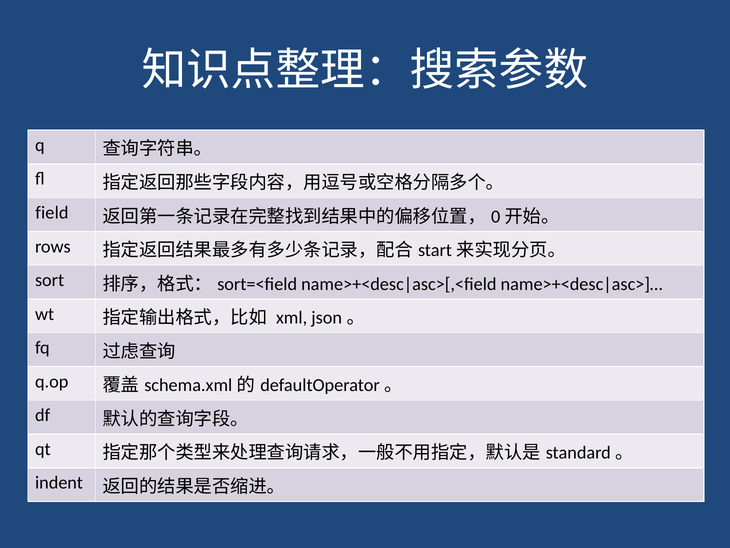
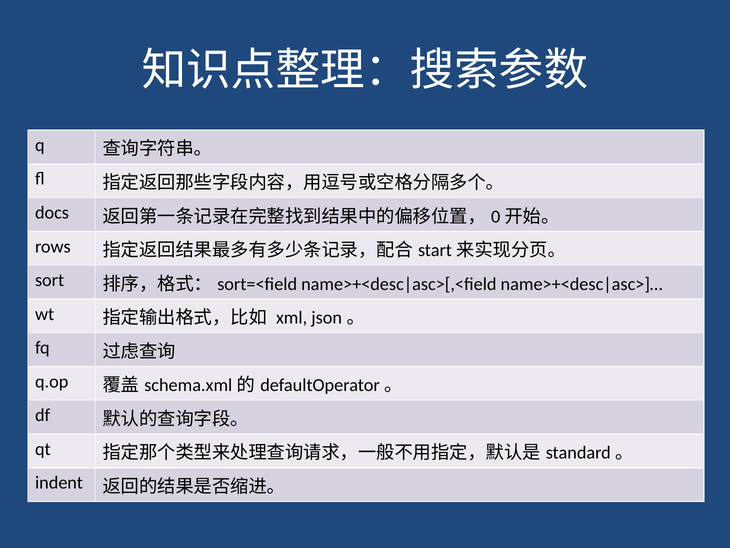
field: field -> docs (52, 213)
